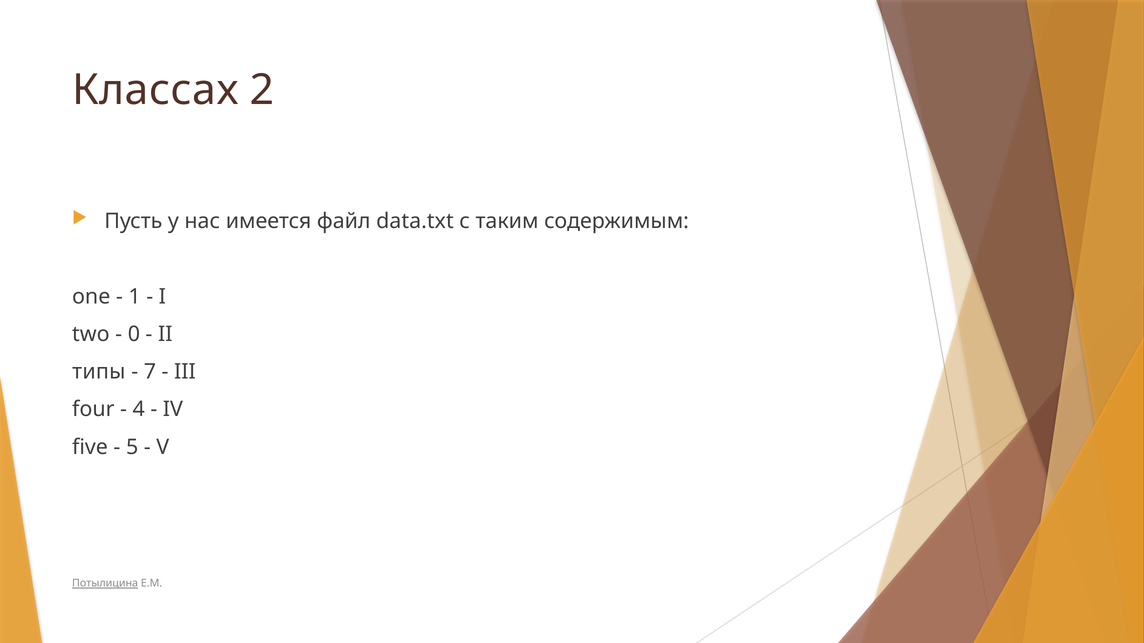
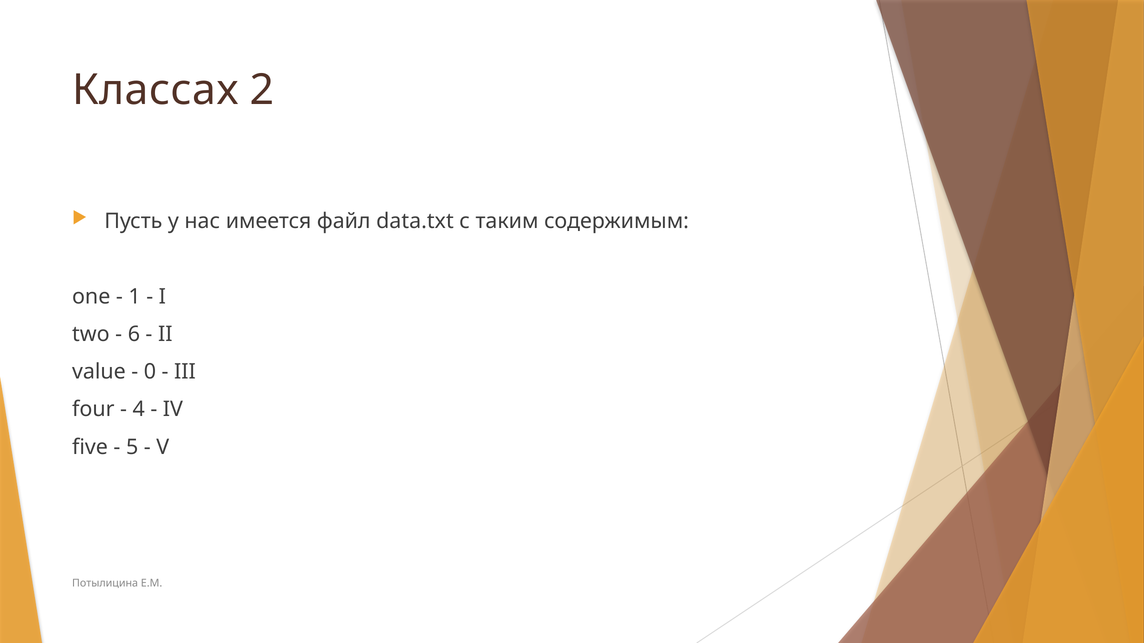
0: 0 -> 6 (134, 334)
типы: типы -> value (99, 372)
7: 7 -> 0 (150, 372)
Потылицина underline: present -> none (105, 584)
